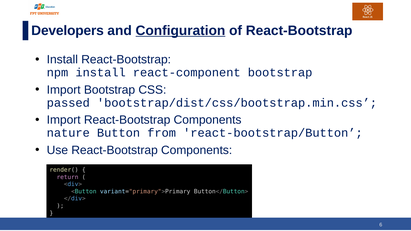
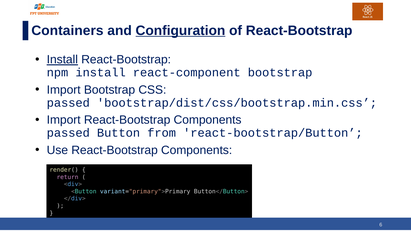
Developers: Developers -> Containers (67, 31)
Install underline: none -> present (62, 60)
nature: nature -> passed (68, 133)
